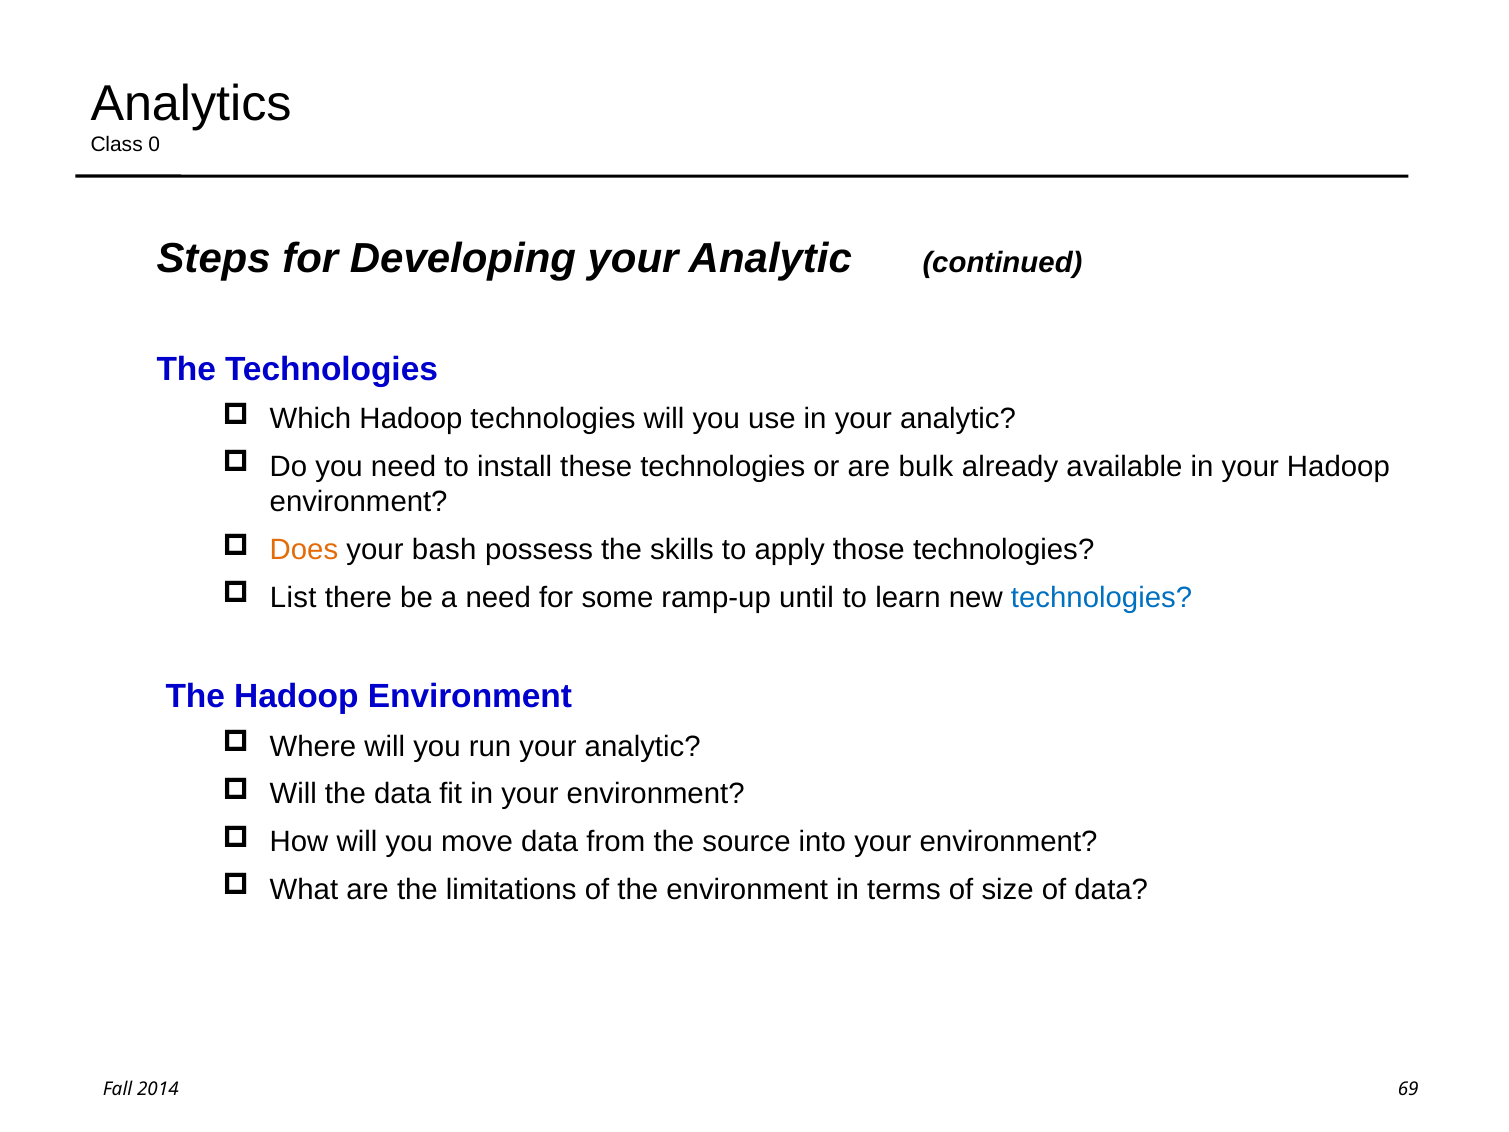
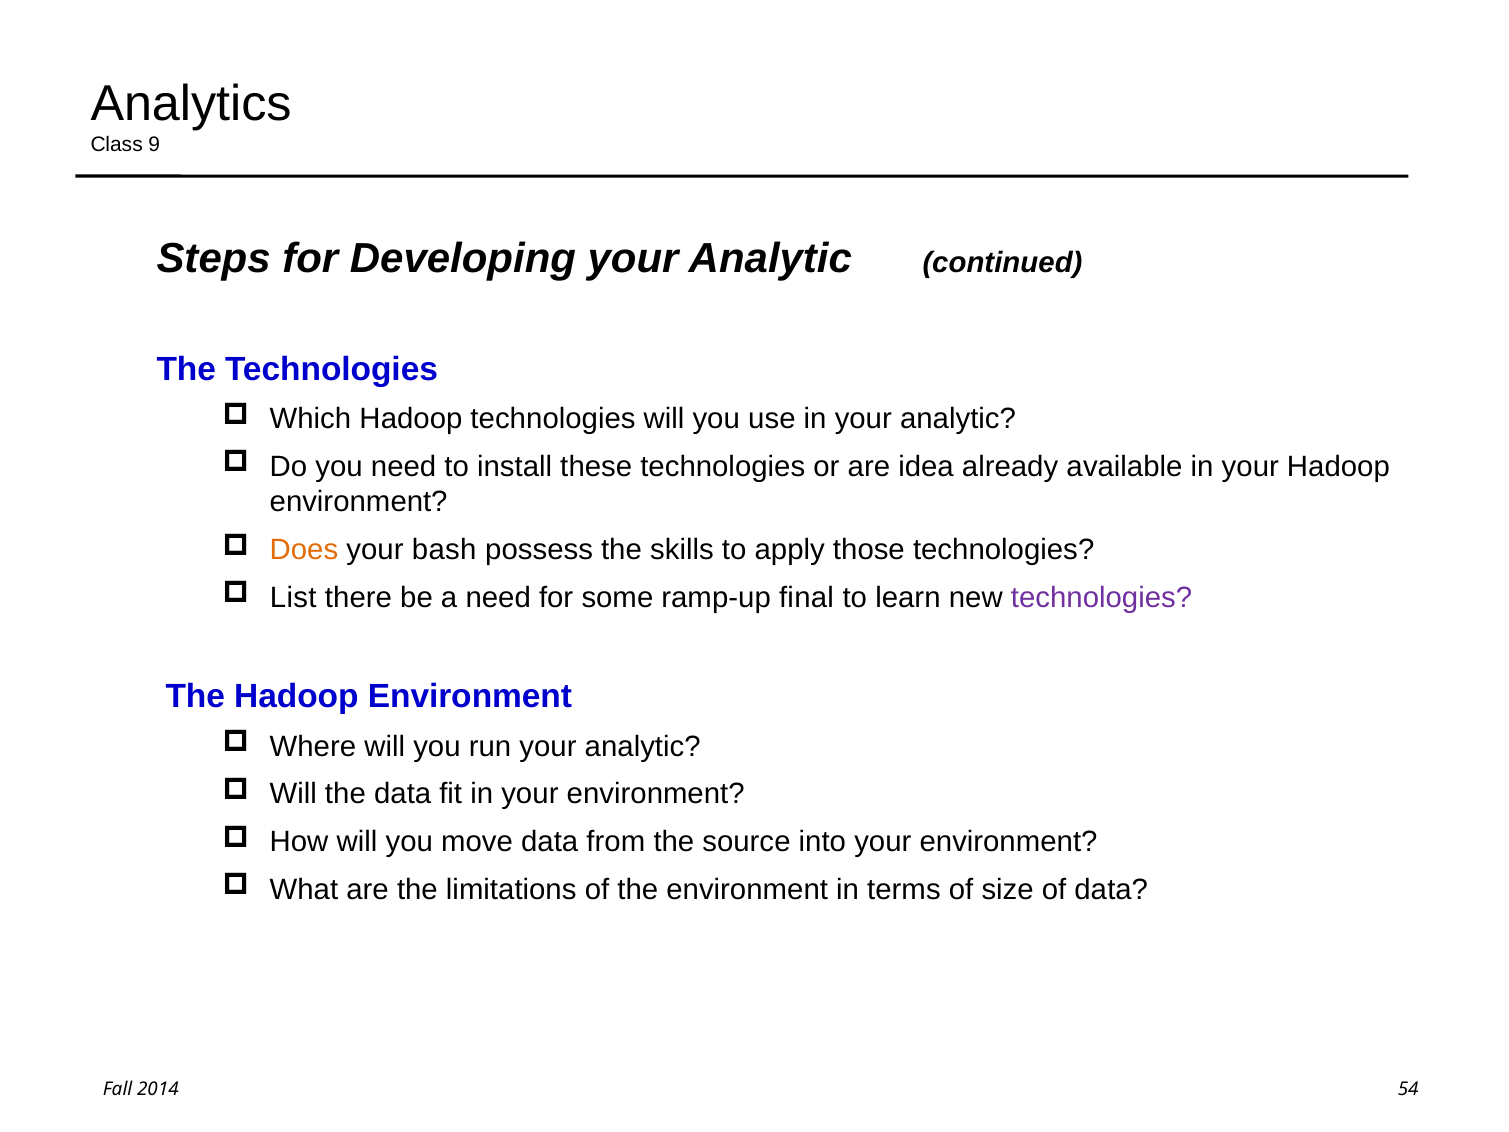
0: 0 -> 9 (154, 145)
bulk: bulk -> idea (926, 467)
until: until -> final (807, 598)
technologies colour: blue -> purple (1102, 598)
69: 69 -> 54 (1408, 1089)
